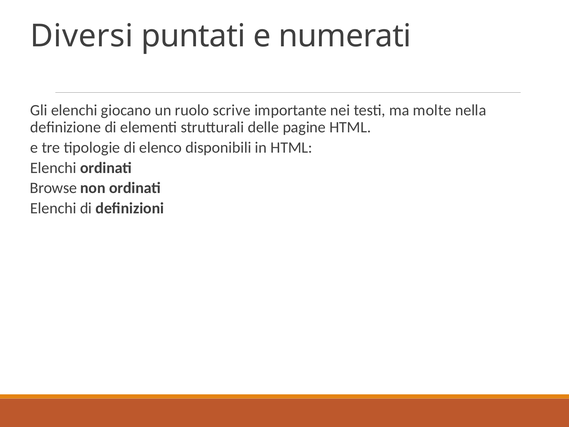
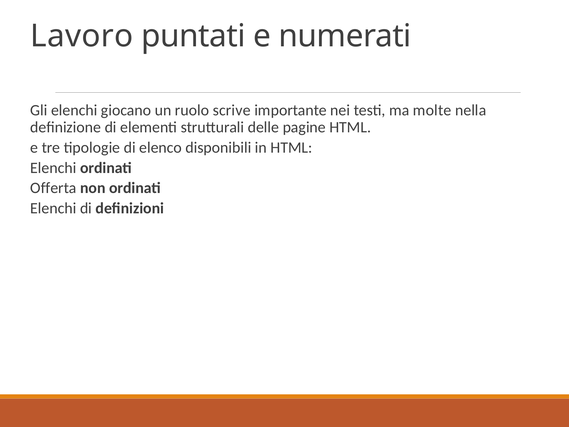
Diversi: Diversi -> Lavoro (82, 36)
Browse: Browse -> Offerta (53, 188)
